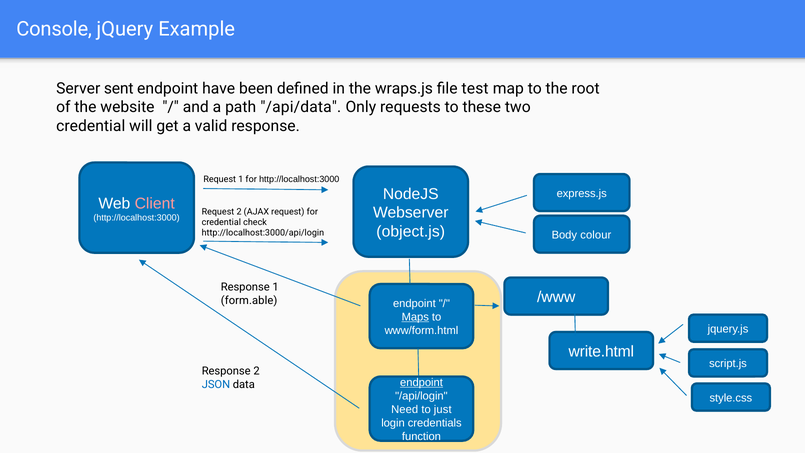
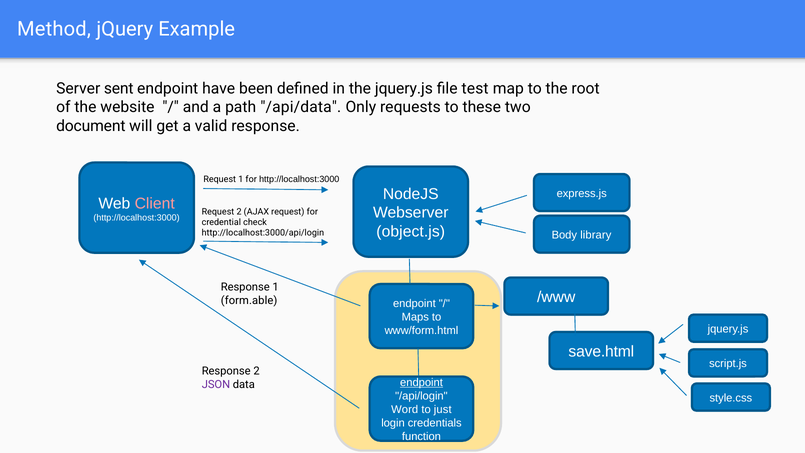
Console: Console -> Method (54, 29)
the wraps.js: wraps.js -> jquery.js (404, 88)
credential: credential -> document (91, 126)
colour: colour -> library (596, 235)
Maps underline: present -> none (415, 317)
write.html: write.html -> save.html (601, 351)
JSON colour: blue -> purple (216, 384)
Need: Need -> Word (405, 409)
